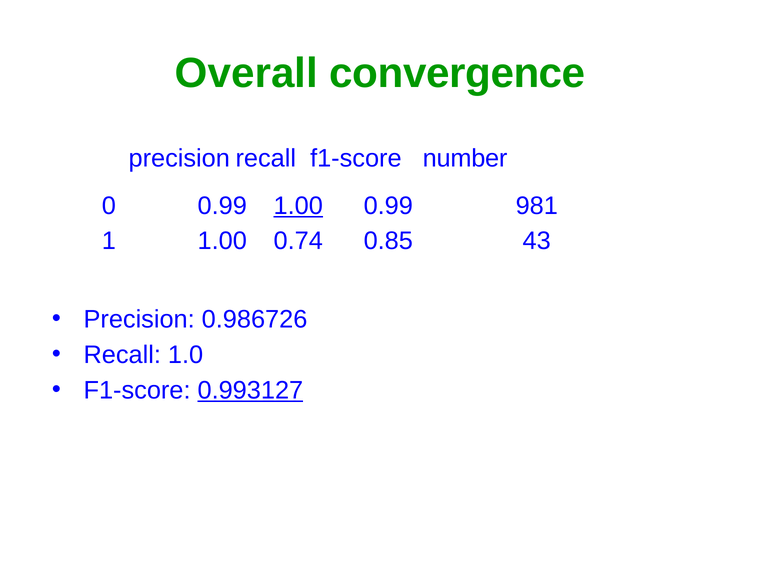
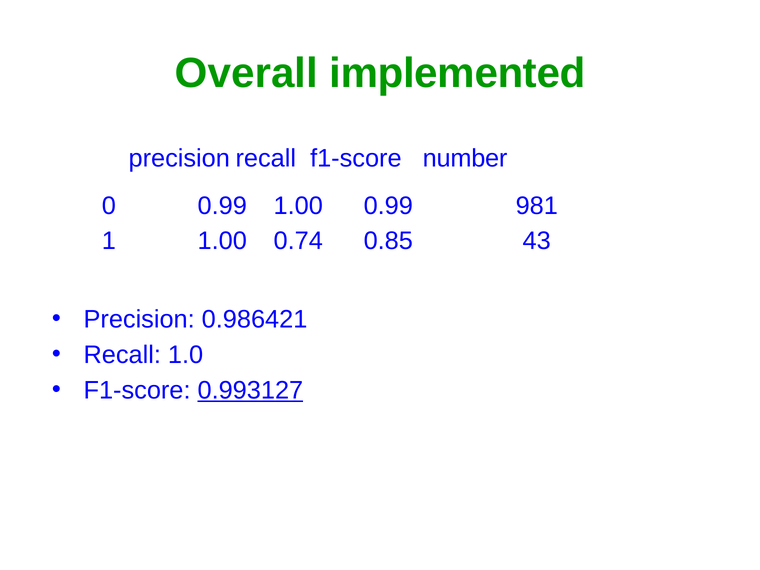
convergence: convergence -> implemented (457, 73)
1.00 underline: present -> none (298, 206)
0.986726: 0.986726 -> 0.986421 (255, 319)
